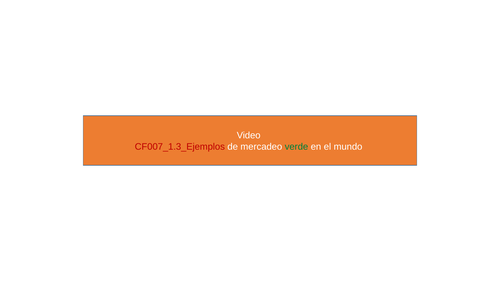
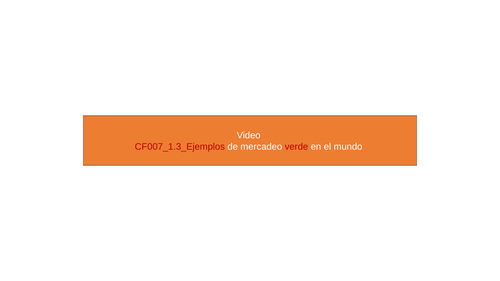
verde colour: green -> red (296, 147)
